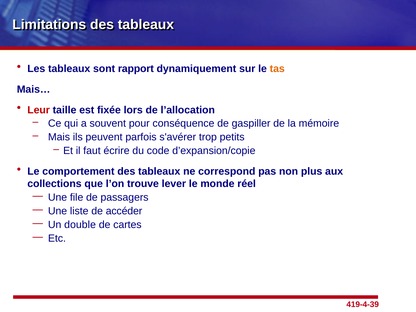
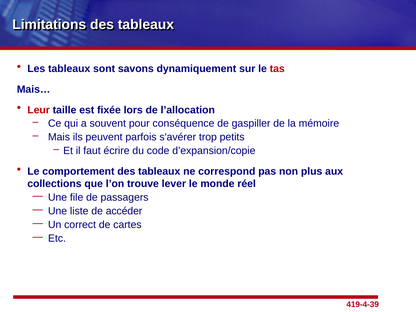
rapport: rapport -> savons (136, 69)
tas colour: orange -> red (277, 69)
double: double -> correct (80, 225)
